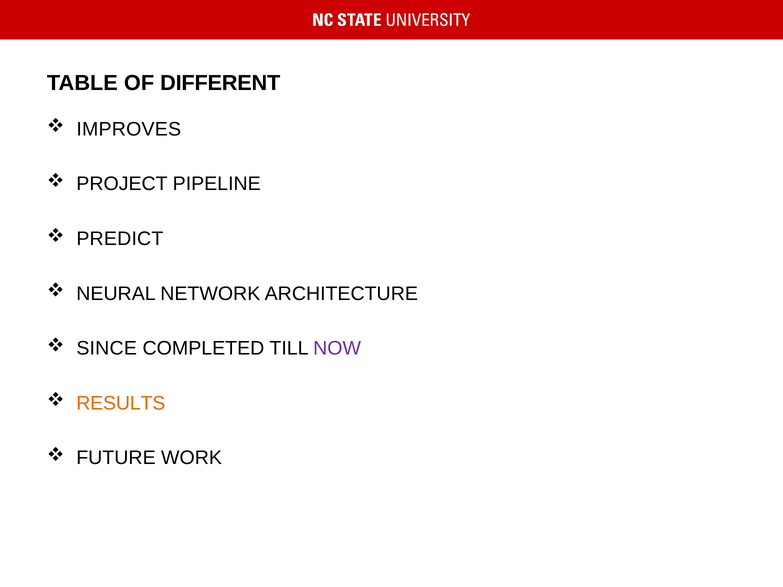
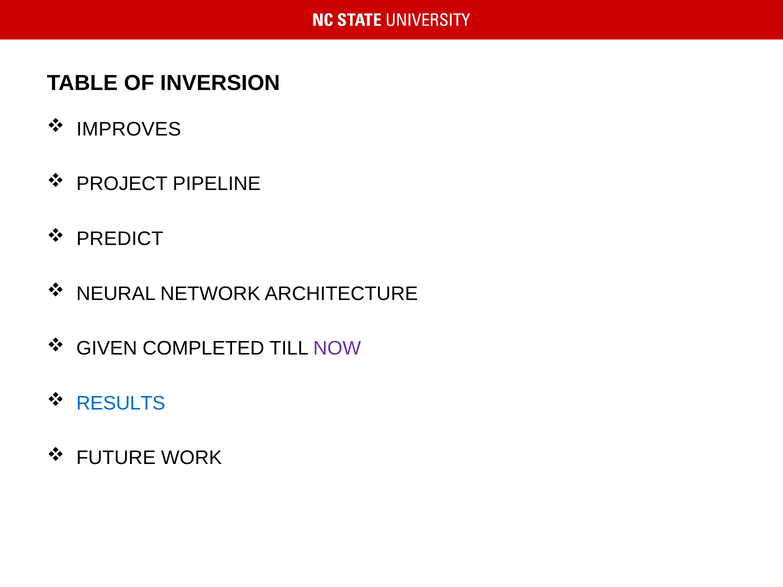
DIFFERENT: DIFFERENT -> INVERSION (220, 83)
SINCE: SINCE -> GIVEN (107, 349)
RESULTS colour: orange -> blue (121, 403)
